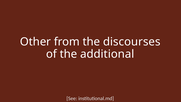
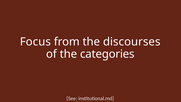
Other: Other -> Focus (35, 42)
additional: additional -> categories (107, 54)
